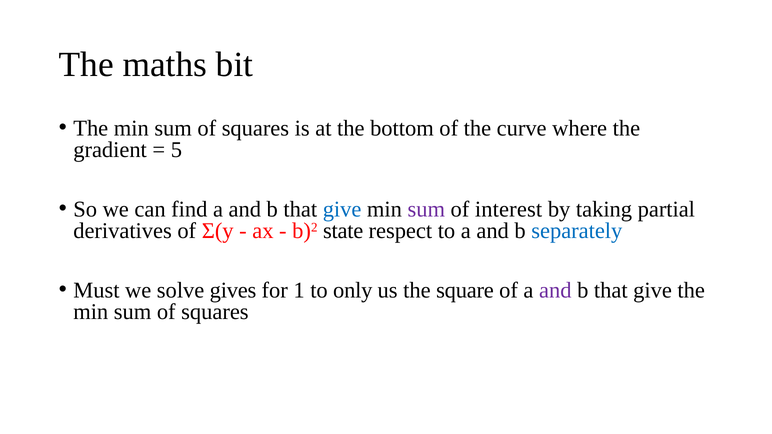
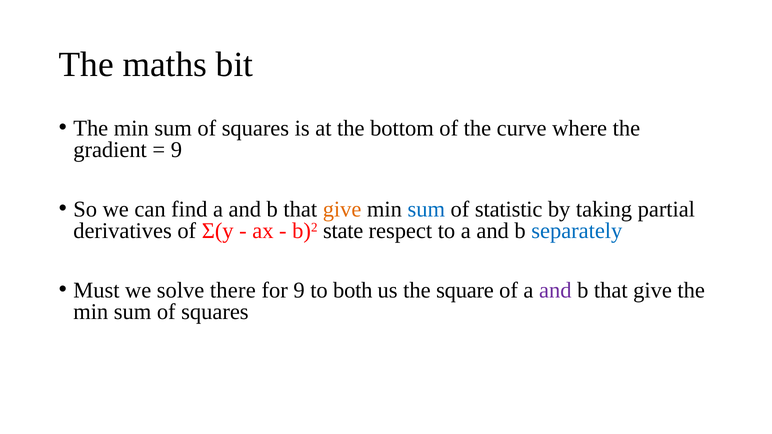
5: 5 -> 9 (176, 150)
give colour: blue -> orange (342, 209)
sum colour: purple -> blue (426, 209)
interest: interest -> statistic (509, 209)
gives: gives -> there (233, 290)
for 1: 1 -> 9 (299, 290)
only: only -> both (353, 290)
